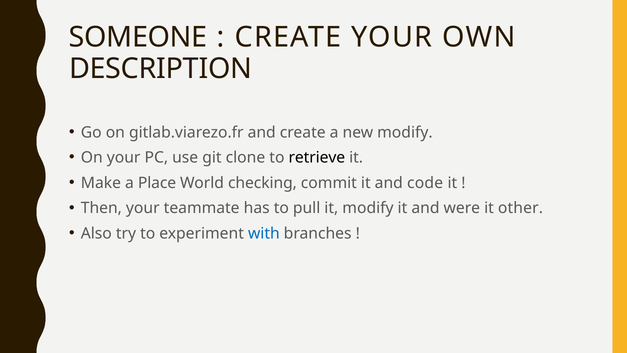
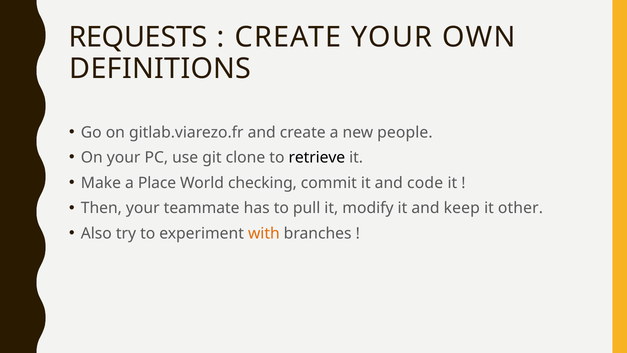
SOMEONE: SOMEONE -> REQUESTS (138, 37)
DESCRIPTION: DESCRIPTION -> DEFINITIONS (160, 68)
new modify: modify -> people (405, 132)
were: were -> keep (462, 208)
with colour: blue -> orange (264, 233)
